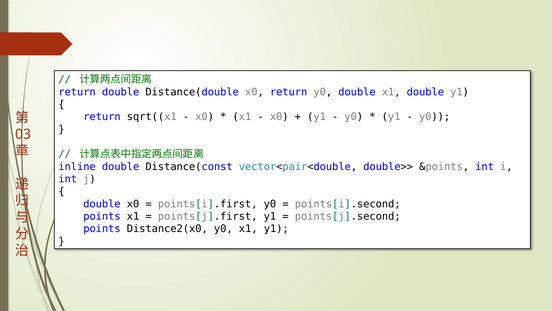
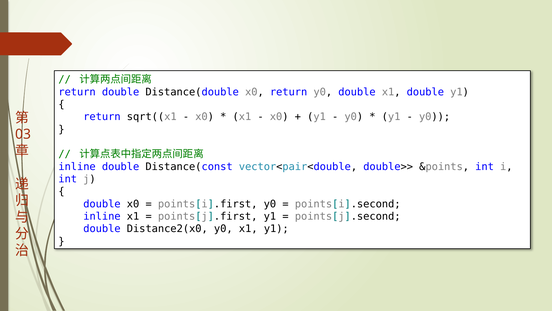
points: points -> inline (102, 216)
points: points -> double (102, 228)
